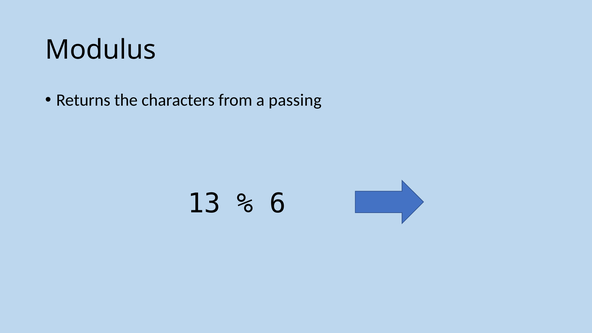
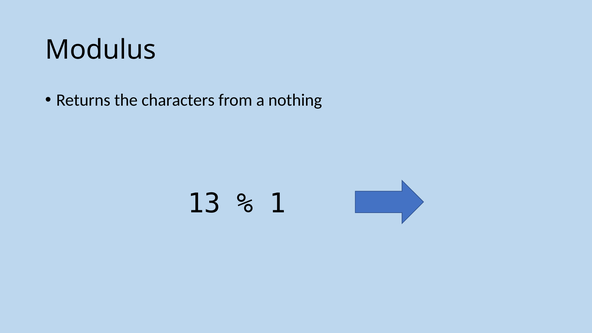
passing: passing -> nothing (295, 100)
6: 6 -> 1 (278, 204)
